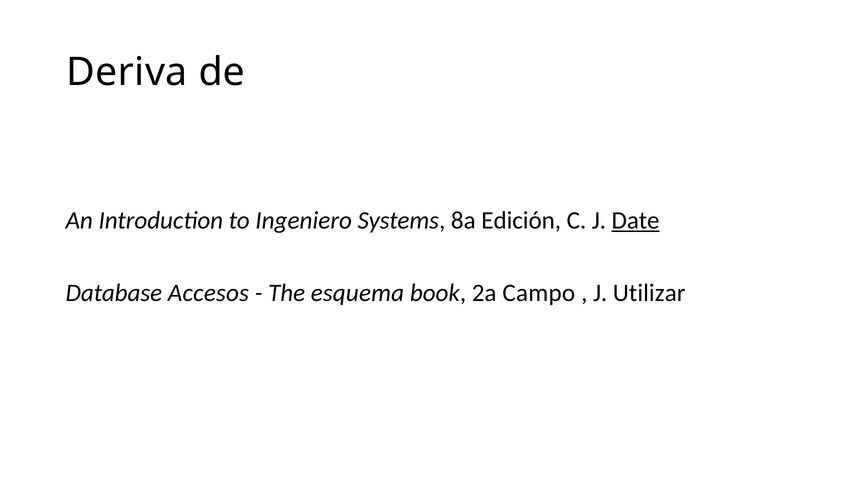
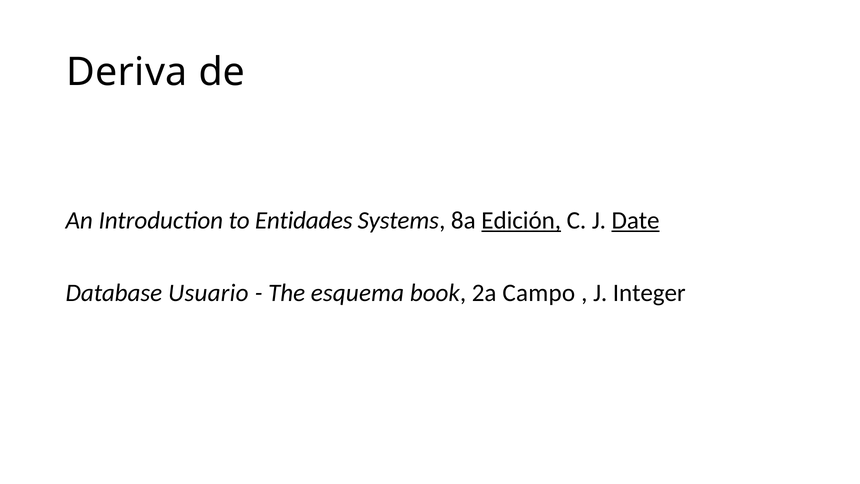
Ingeniero: Ingeniero -> Entidades (304, 221)
Edición underline: none -> present (521, 221)
Accesos: Accesos -> Usuario (208, 293)
Utilizar: Utilizar -> Integer (649, 293)
